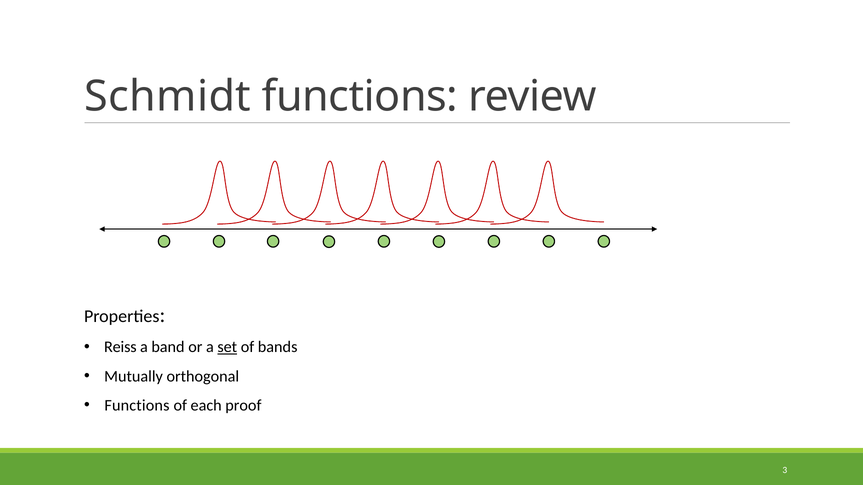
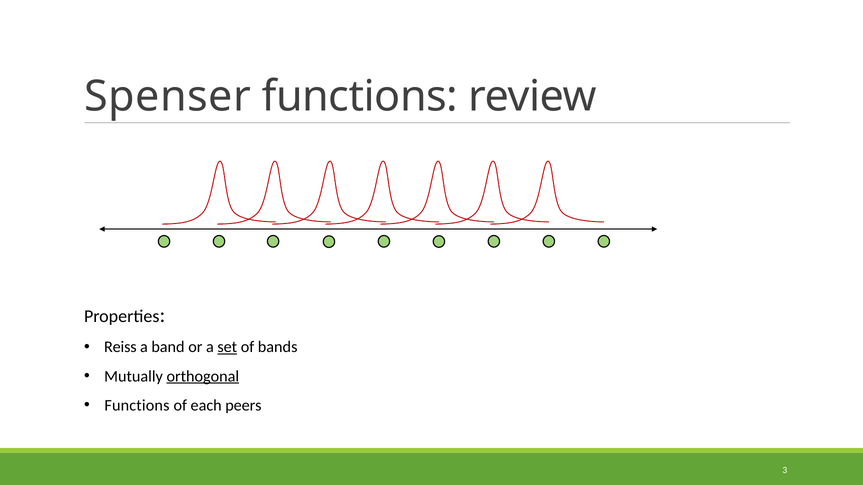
Schmidt: Schmidt -> Spenser (168, 97)
orthogonal underline: none -> present (203, 377)
proof: proof -> peers (243, 406)
